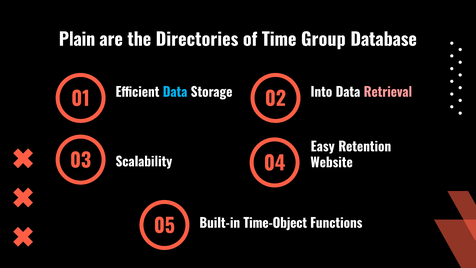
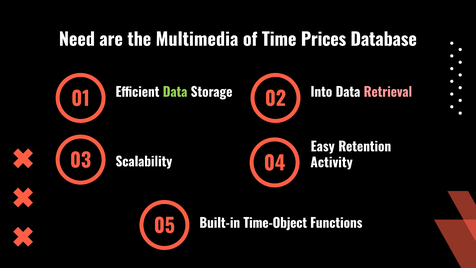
Plain: Plain -> Need (77, 40)
Directories: Directories -> Multimedia (197, 40)
Group: Group -> Prices (324, 40)
Data colour: light blue -> light green (175, 92)
Website: Website -> Activity (332, 163)
